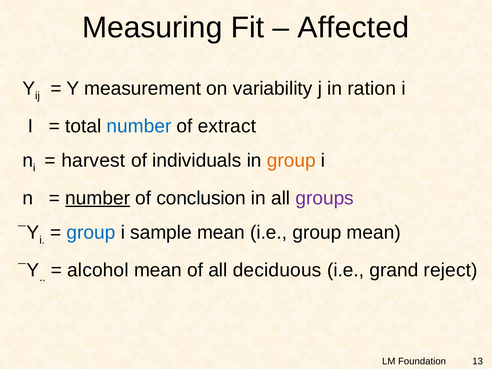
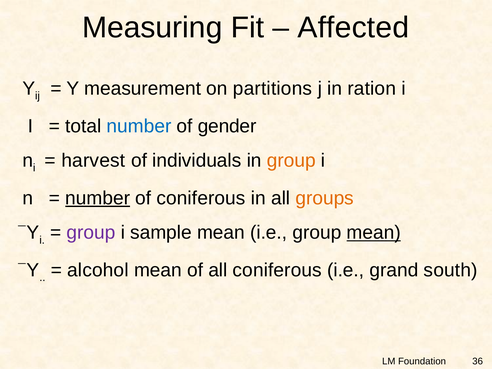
variability: variability -> partitions (273, 88)
extract: extract -> gender (227, 126)
of conclusion: conclusion -> coniferous (201, 198)
groups colour: purple -> orange (325, 198)
group colour: blue -> purple (91, 233)
mean underline: none -> present (374, 233)
all deciduous: deciduous -> coniferous (277, 270)
reject: reject -> south (451, 270)
13: 13 -> 36 (478, 361)
